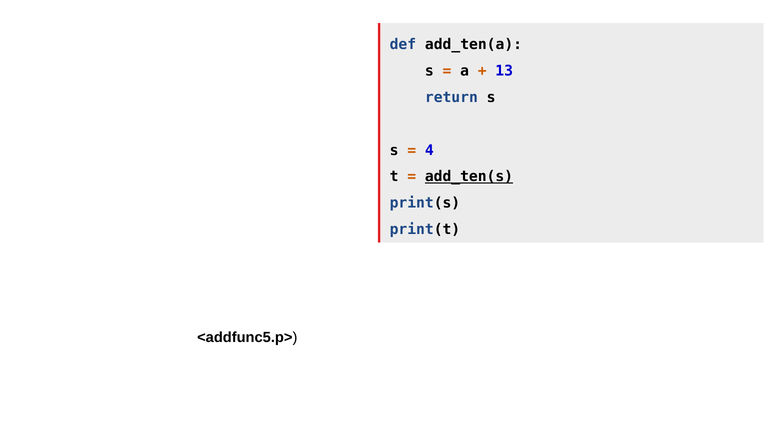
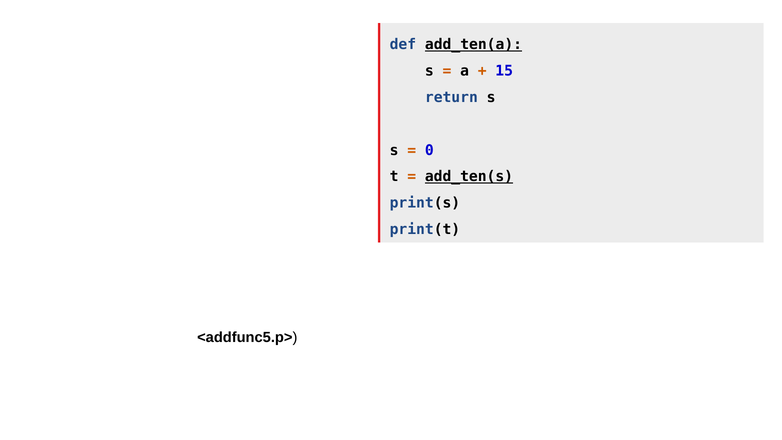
add_ten(a underline: none -> present (474, 45)
13: 13 -> 15 (504, 71)
4: 4 -> 0 (429, 150)
